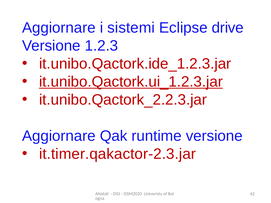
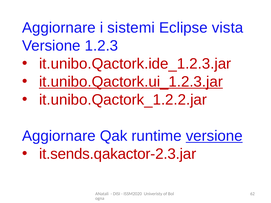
drive: drive -> vista (228, 28)
it.unibo.Qactork_2.2.3.jar: it.unibo.Qactork_2.2.3.jar -> it.unibo.Qactork_1.2.2.jar (123, 100)
versione underline: none -> present (214, 136)
it.timer.qakactor-2.3.jar: it.timer.qakactor-2.3.jar -> it.sends.qakactor-2.3.jar (118, 154)
